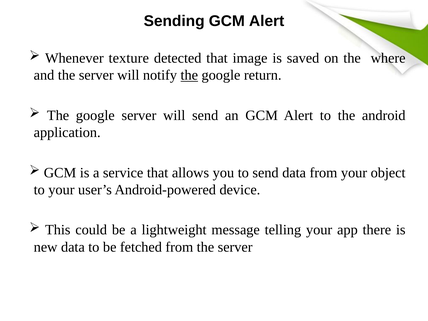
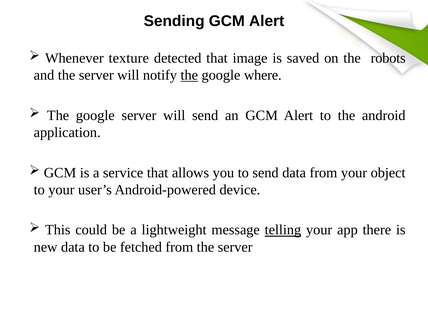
where: where -> robots (388, 58)
return: return -> where (263, 75)
telling underline: none -> present (283, 230)
